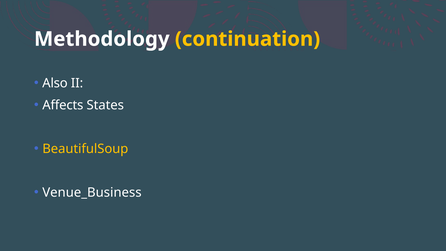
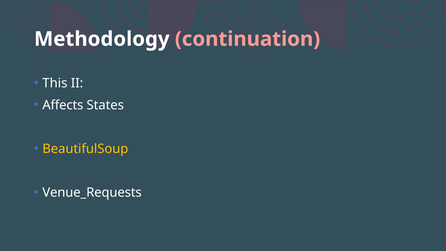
continuation colour: yellow -> pink (248, 39)
Also: Also -> This (55, 83)
Venue_Business: Venue_Business -> Venue_Requests (92, 192)
